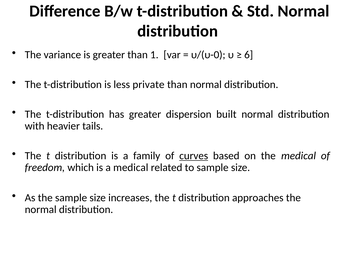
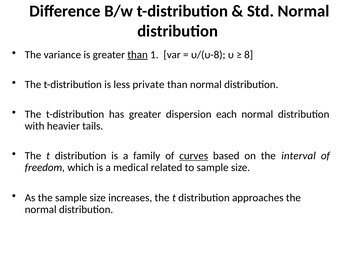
than underline: none -> present (138, 55)
υ/(υ-0: υ/(υ-0 -> υ/(υ-8 (208, 55)
6: 6 -> 8 (249, 55)
built: built -> each (227, 114)
the medical: medical -> interval (299, 155)
